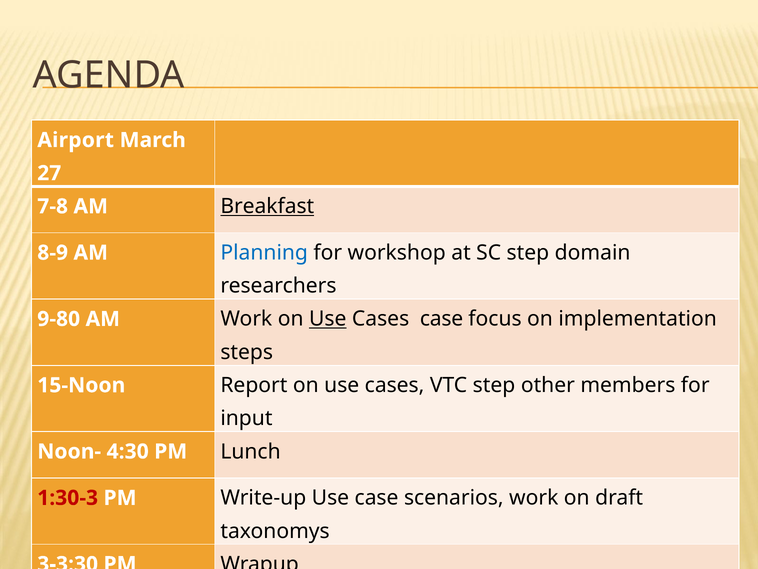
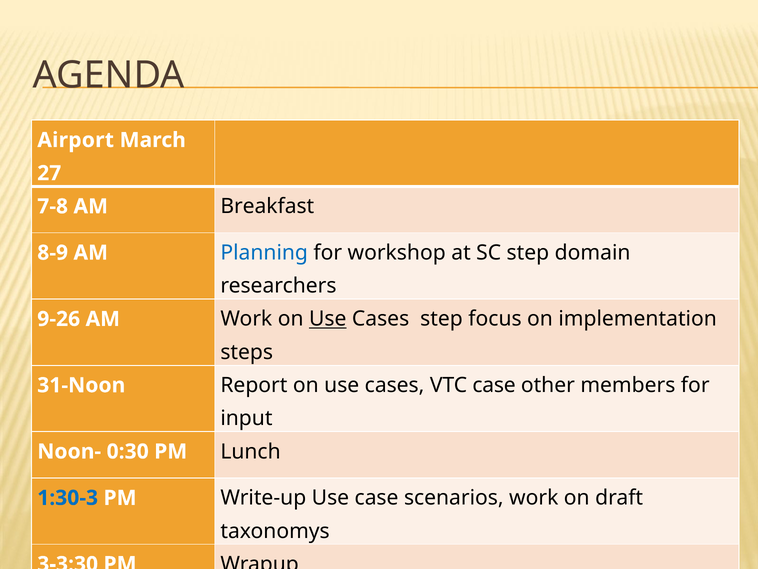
Breakfast underline: present -> none (267, 206)
9-80: 9-80 -> 9-26 (59, 319)
Cases case: case -> step (441, 319)
15-Noon: 15-Noon -> 31-Noon (81, 385)
VTC step: step -> case (494, 385)
4:30: 4:30 -> 0:30 (128, 451)
1:30-3 colour: red -> blue (68, 498)
